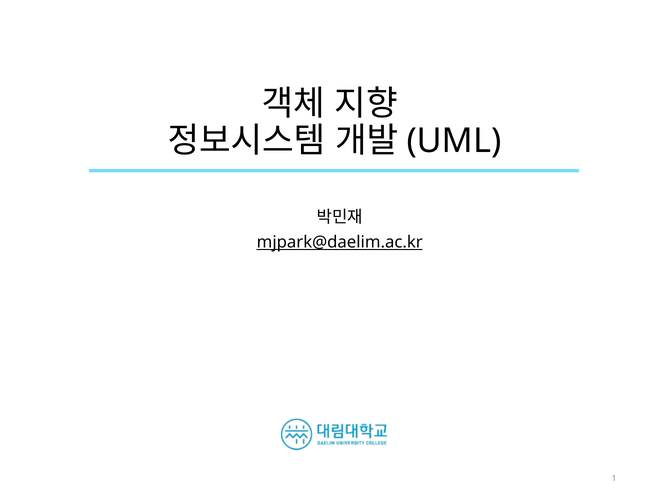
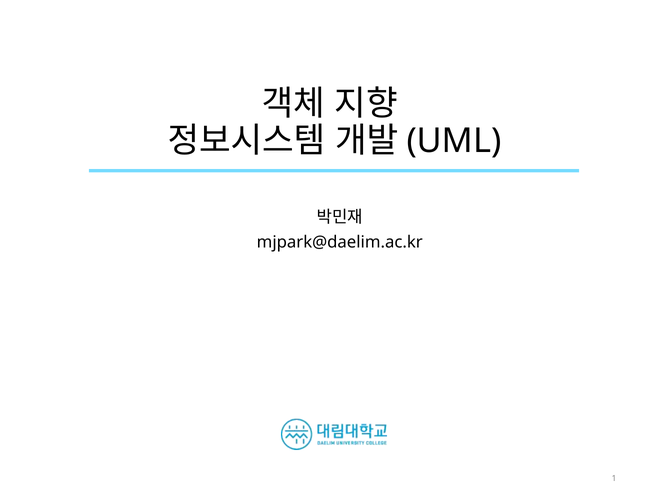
mjpark@daelim.ac.kr underline: present -> none (340, 242)
